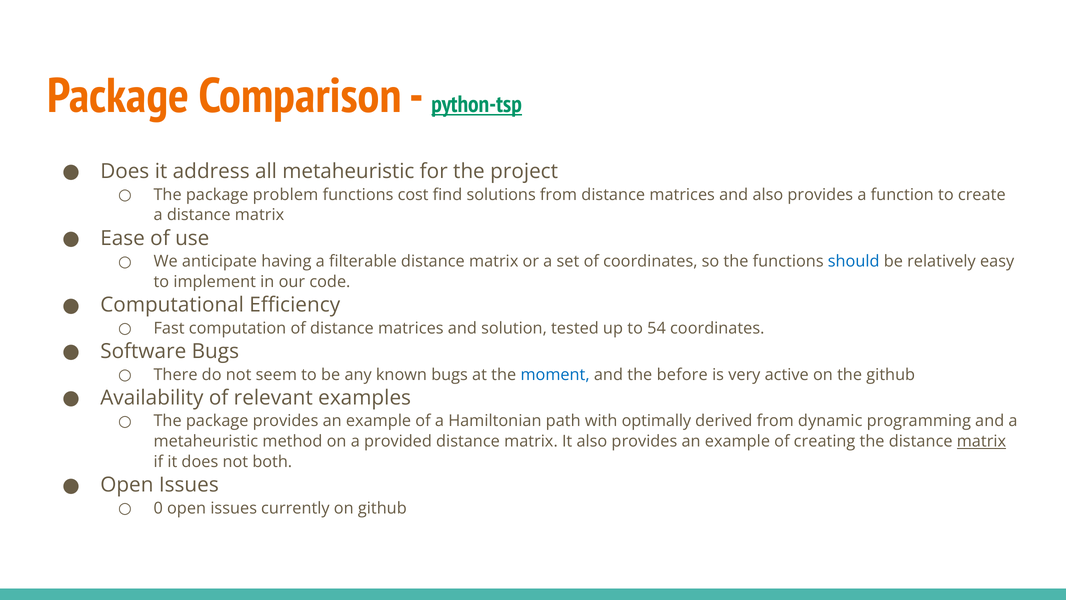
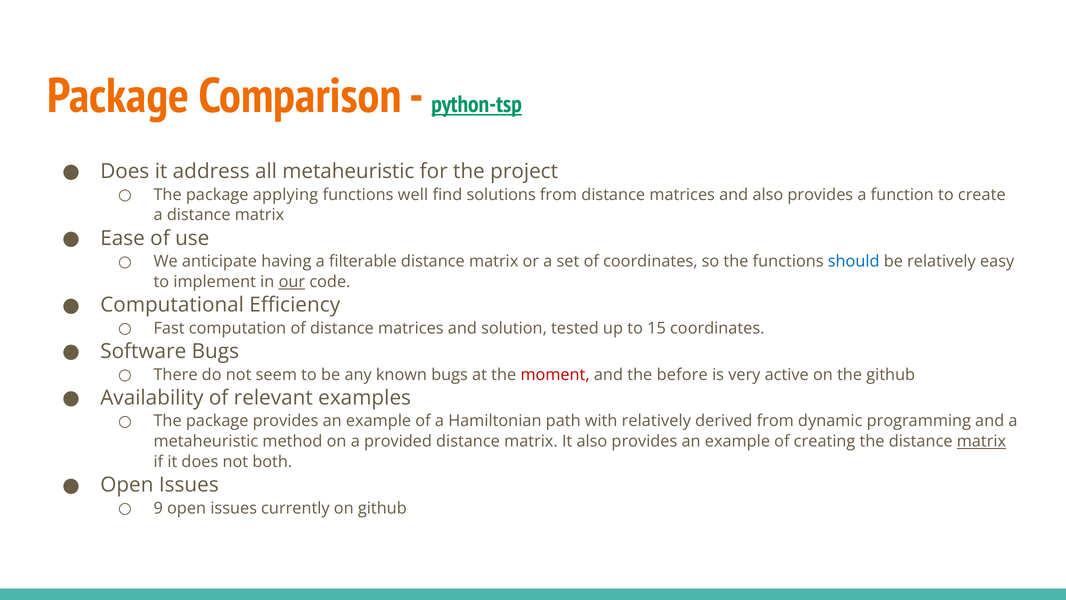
problem: problem -> applying (285, 195)
cost: cost -> well (413, 195)
our underline: none -> present (292, 282)
54: 54 -> 15 (656, 328)
moment colour: blue -> red (555, 374)
with optimally: optimally -> relatively (656, 421)
0: 0 -> 9 (158, 508)
